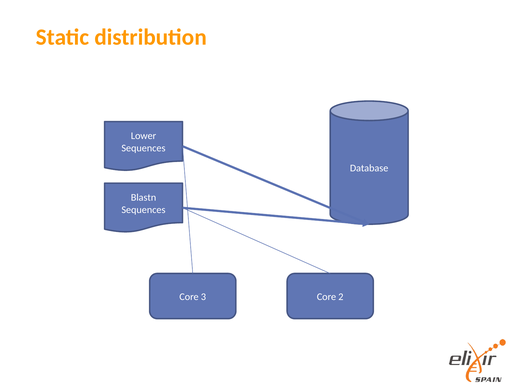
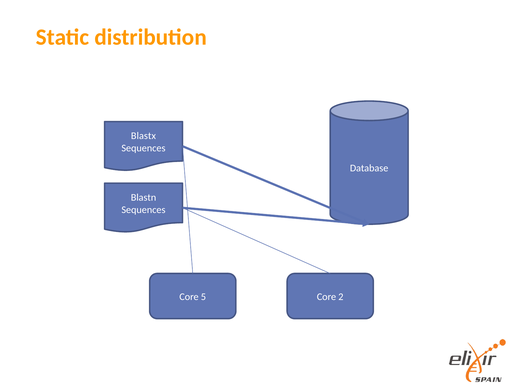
Lower: Lower -> Blastx (143, 136)
3: 3 -> 5 (203, 297)
